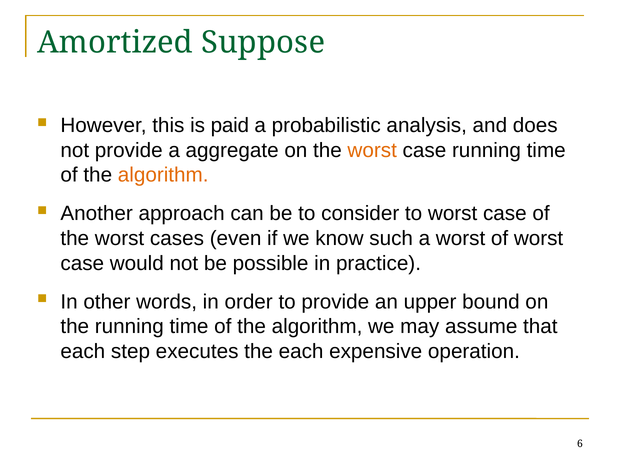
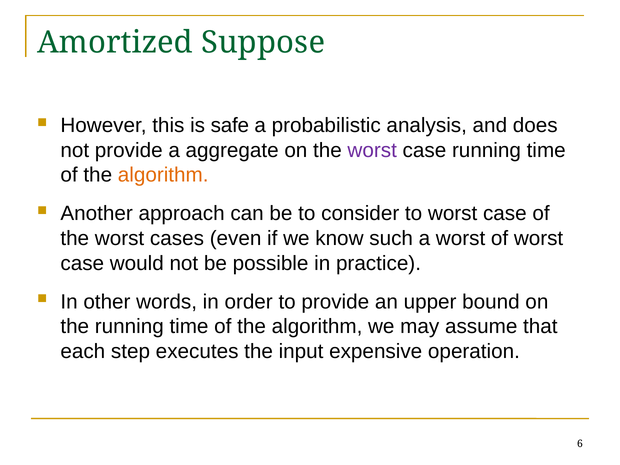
paid: paid -> safe (230, 125)
worst colour: orange -> purple (372, 150)
the each: each -> input (301, 351)
